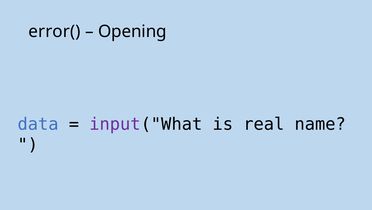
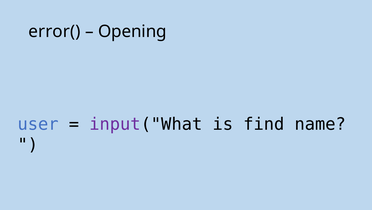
data: data -> user (38, 124)
real: real -> find (264, 124)
